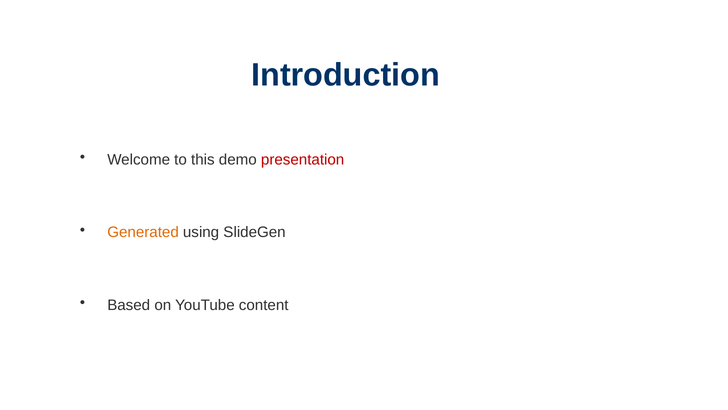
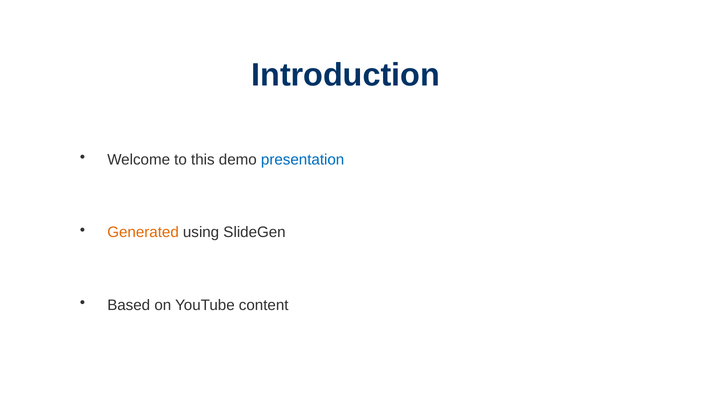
presentation colour: red -> blue (303, 159)
